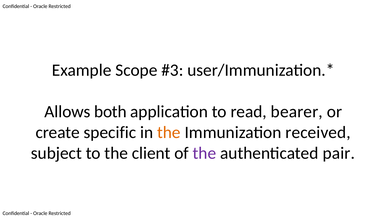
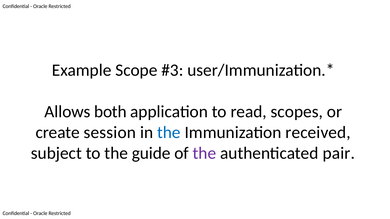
bearer: bearer -> scopes (297, 112)
specific: specific -> session (110, 133)
the colour: orange -> blue (169, 133)
client: client -> guide (151, 154)
